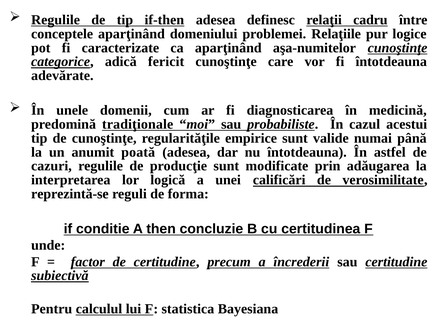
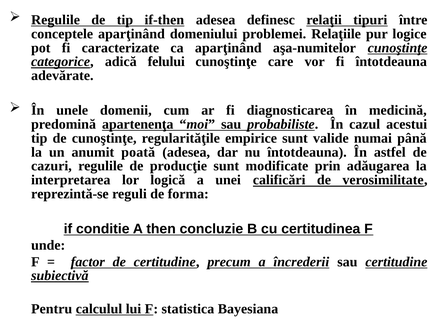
cadru: cadru -> tipuri (370, 20)
fericit: fericit -> felului (166, 62)
tradiţionale: tradiţionale -> apartenenţa (138, 124)
